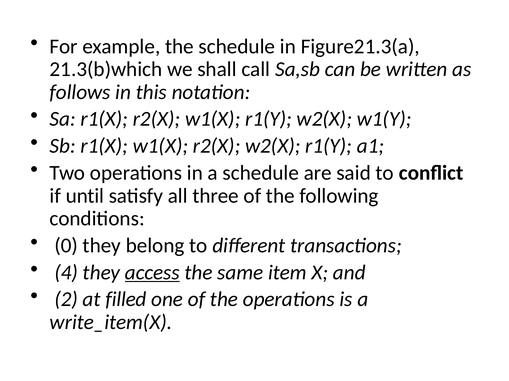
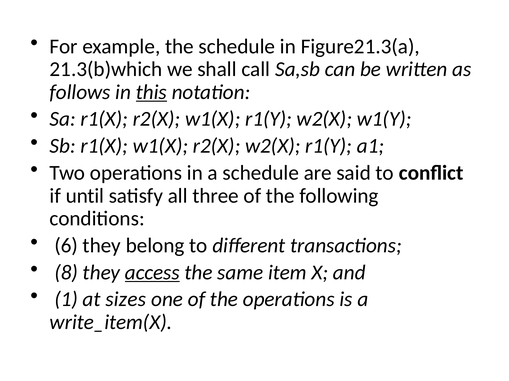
this underline: none -> present (151, 92)
0: 0 -> 6 (66, 246)
4: 4 -> 8 (66, 273)
2: 2 -> 1 (66, 300)
filled: filled -> sizes (126, 300)
